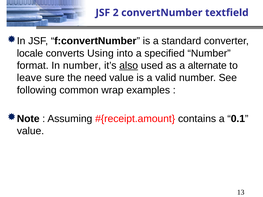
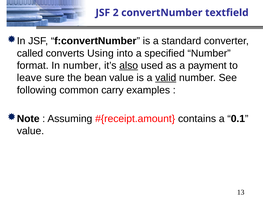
locale: locale -> called (30, 53)
alternate: alternate -> payment (207, 66)
need: need -> bean (95, 78)
valid underline: none -> present (166, 78)
wrap: wrap -> carry (112, 90)
